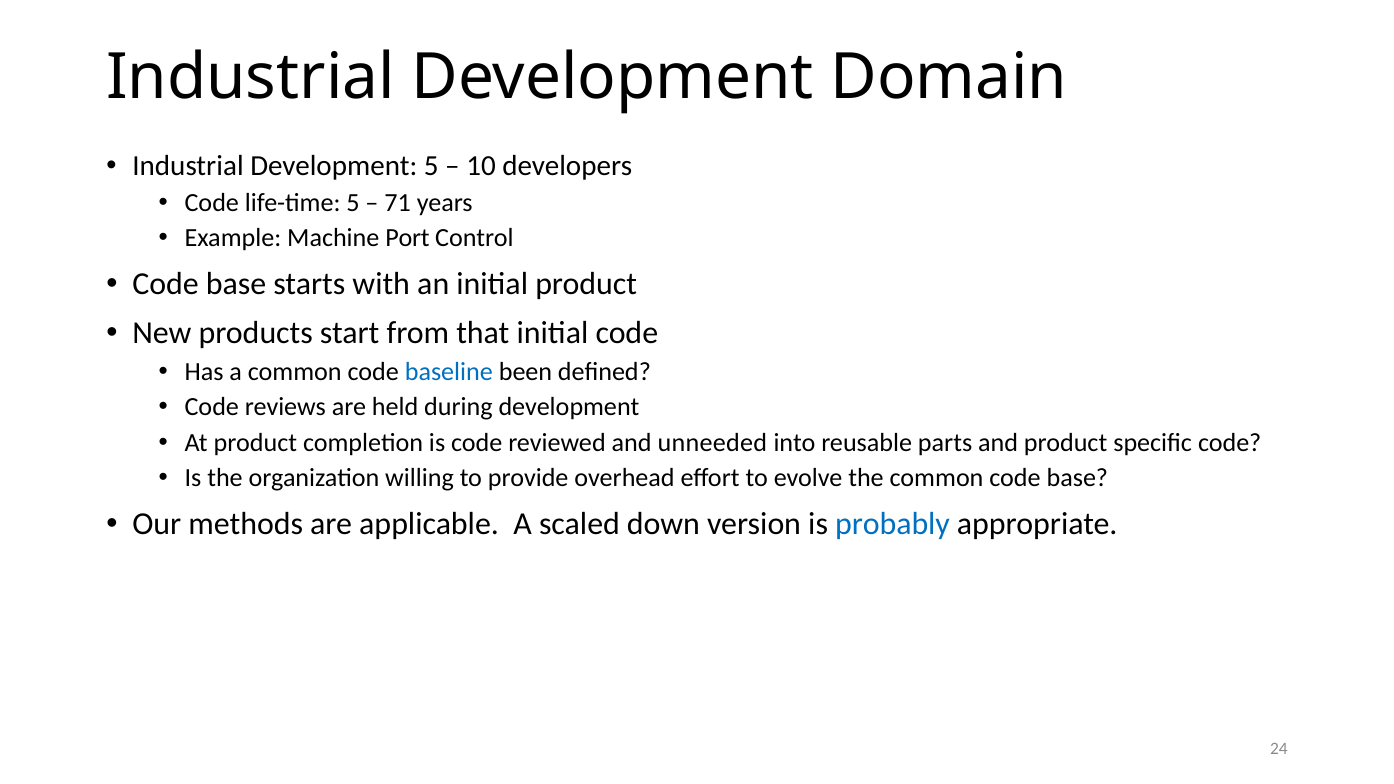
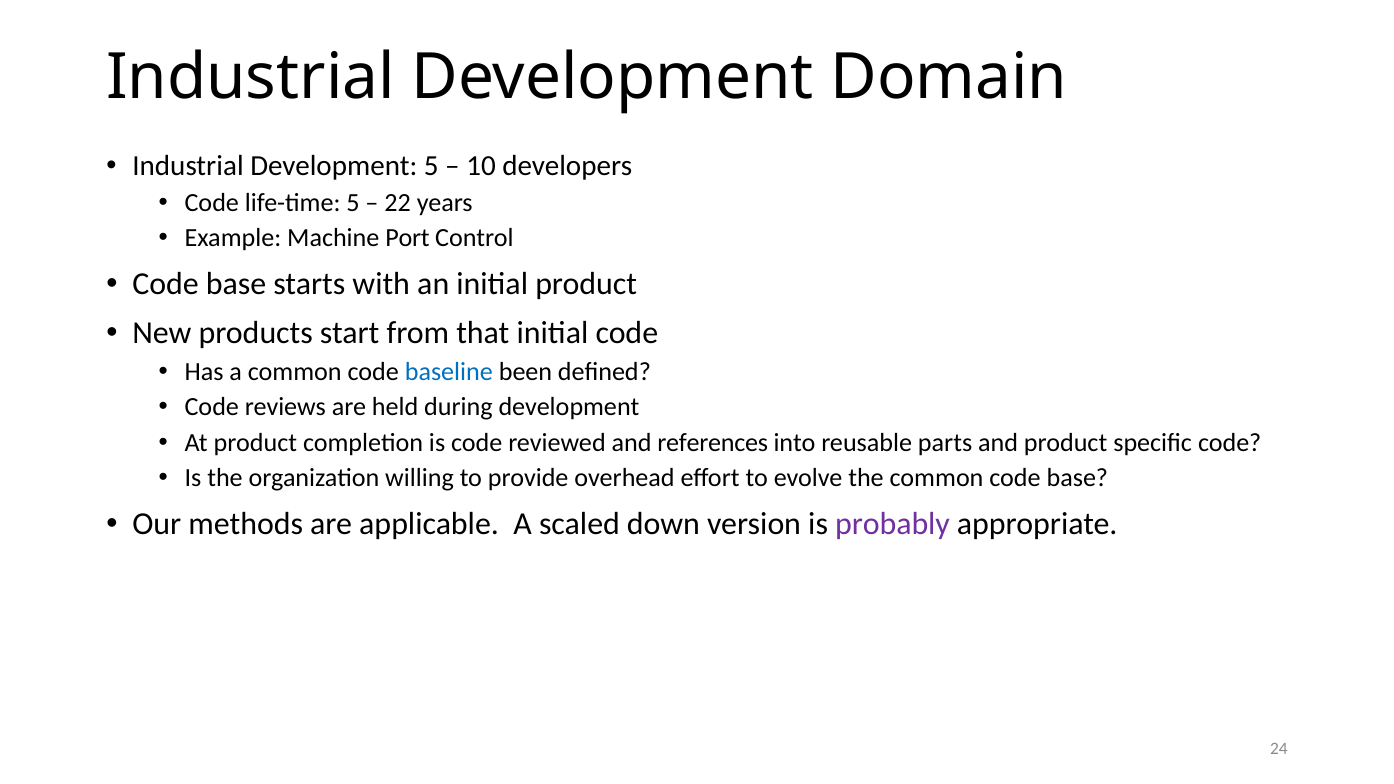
71: 71 -> 22 (398, 203)
unneeded: unneeded -> references (713, 443)
probably colour: blue -> purple (893, 524)
